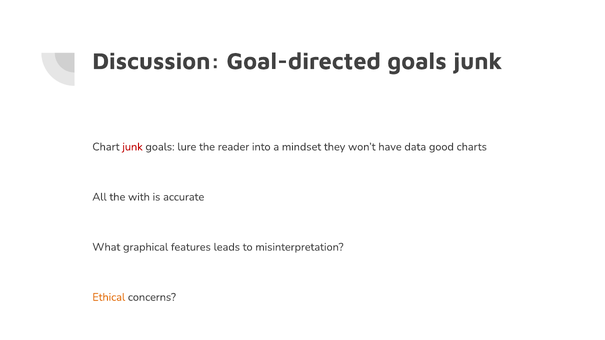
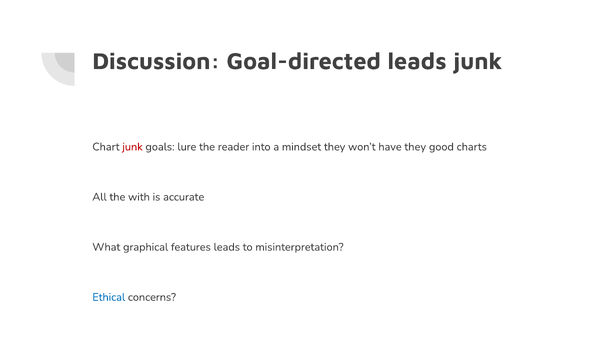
Goal-directed goals: goals -> leads (417, 61)
have data: data -> they (415, 147)
Ethical colour: orange -> blue (109, 297)
